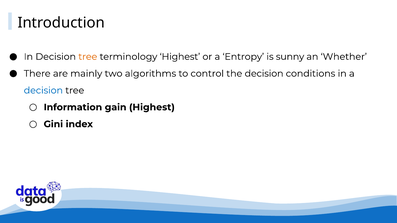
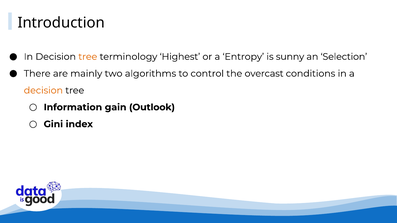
Whether: Whether -> Selection (344, 57)
the decision: decision -> overcast (264, 74)
decision colour: blue -> orange (43, 91)
gain Highest: Highest -> Outlook (152, 107)
